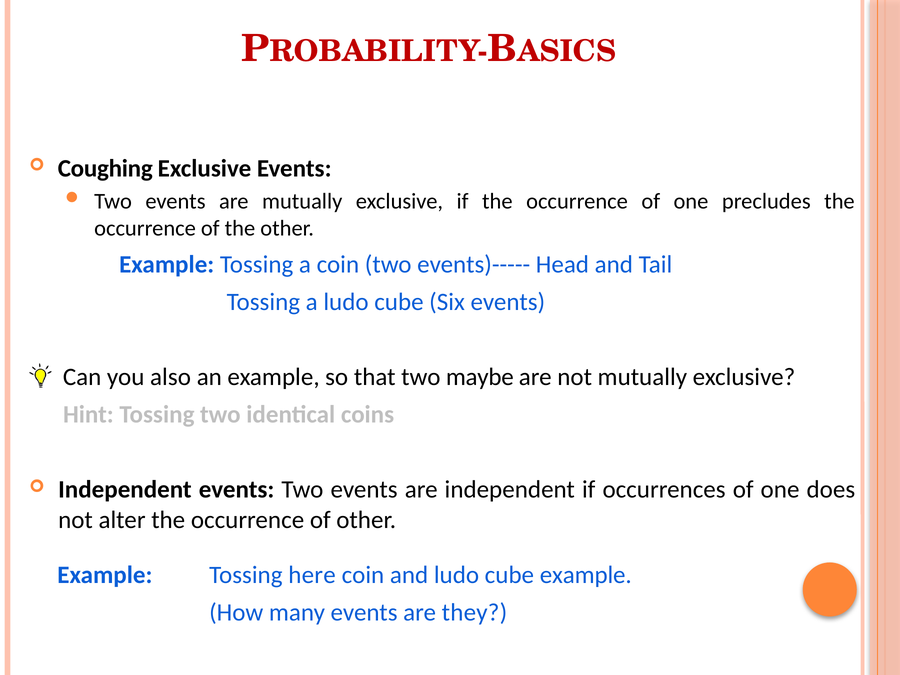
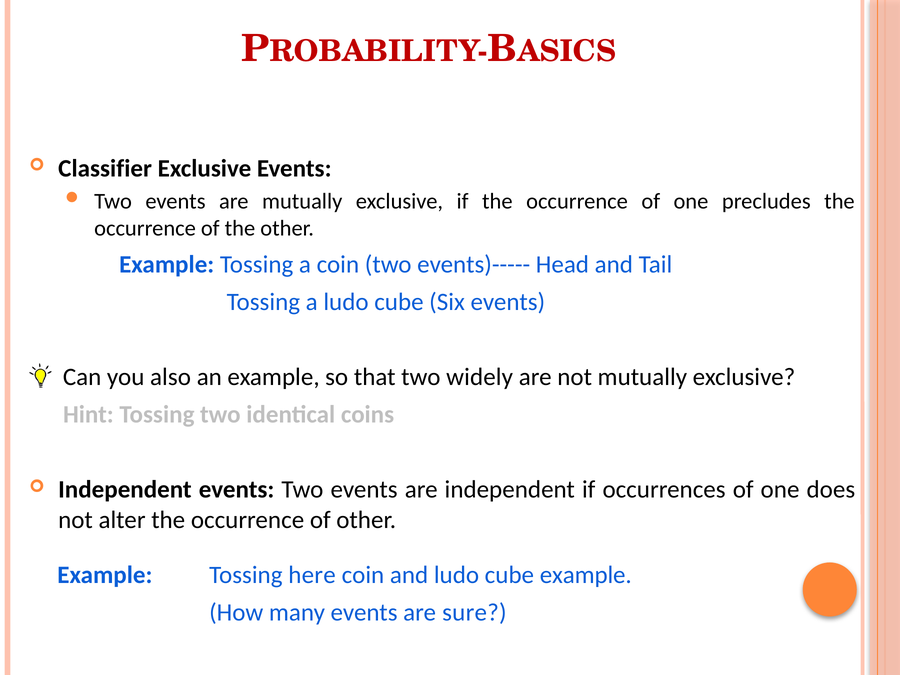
Coughing: Coughing -> Classifier (105, 168)
maybe: maybe -> widely (480, 377)
they: they -> sure (474, 612)
